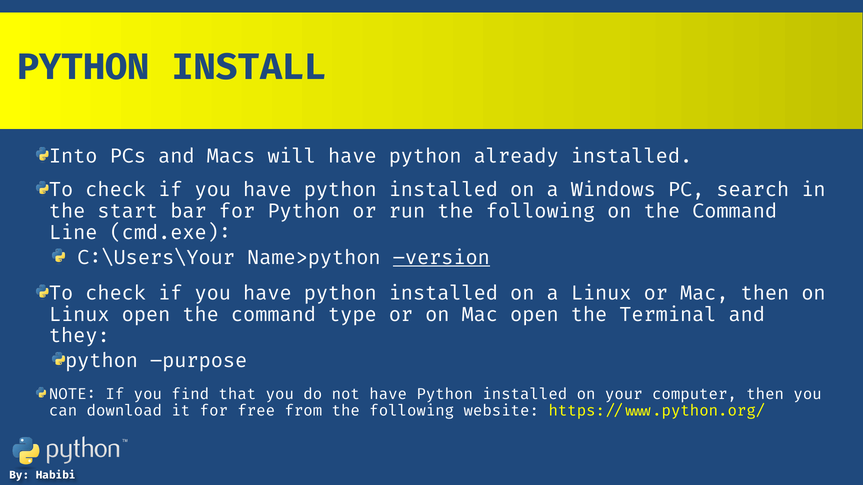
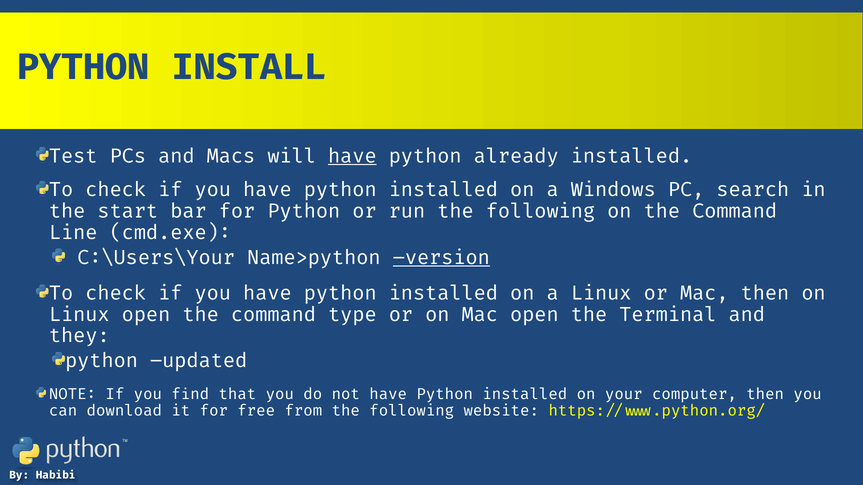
Into: Into -> Test (73, 156)
have underline: none -> present (352, 156)
purpose: purpose -> updated (199, 361)
